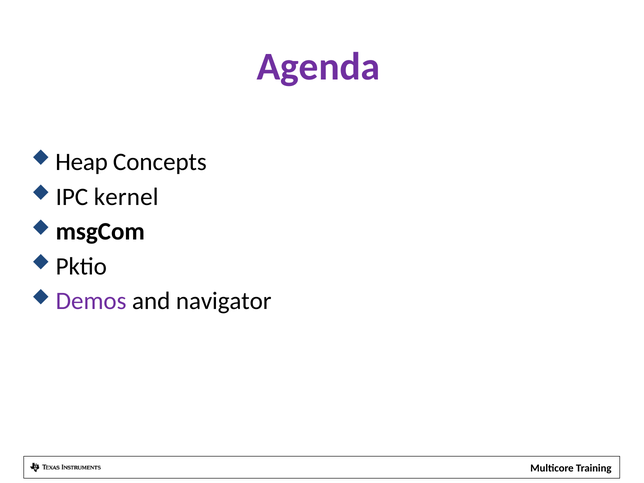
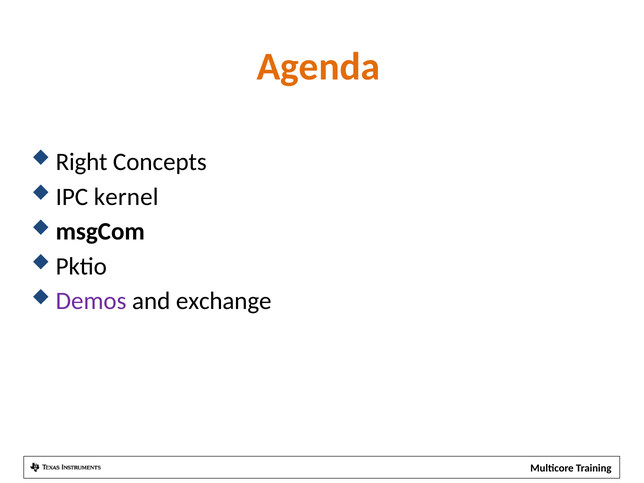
Agenda colour: purple -> orange (318, 67)
Heap: Heap -> Right (82, 162)
navigator: navigator -> exchange (224, 301)
